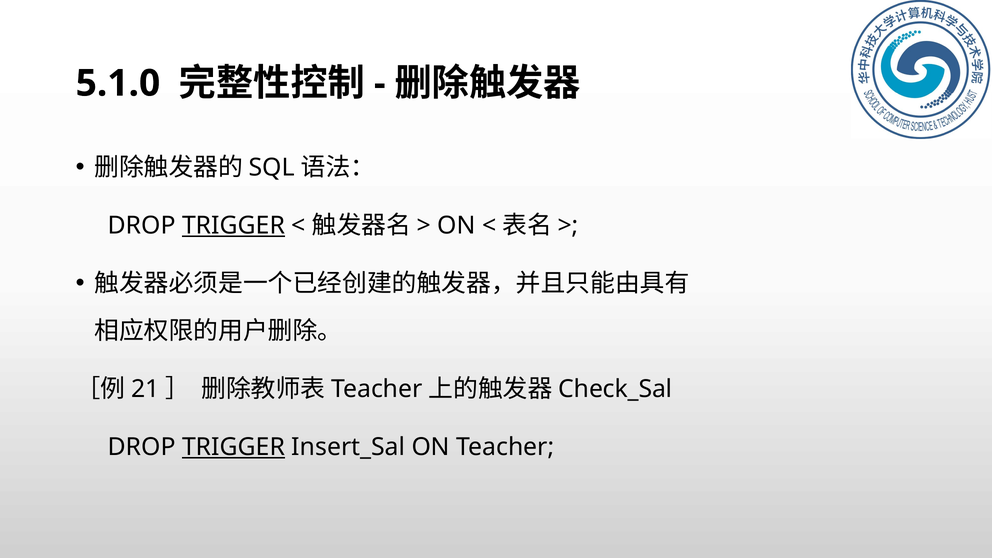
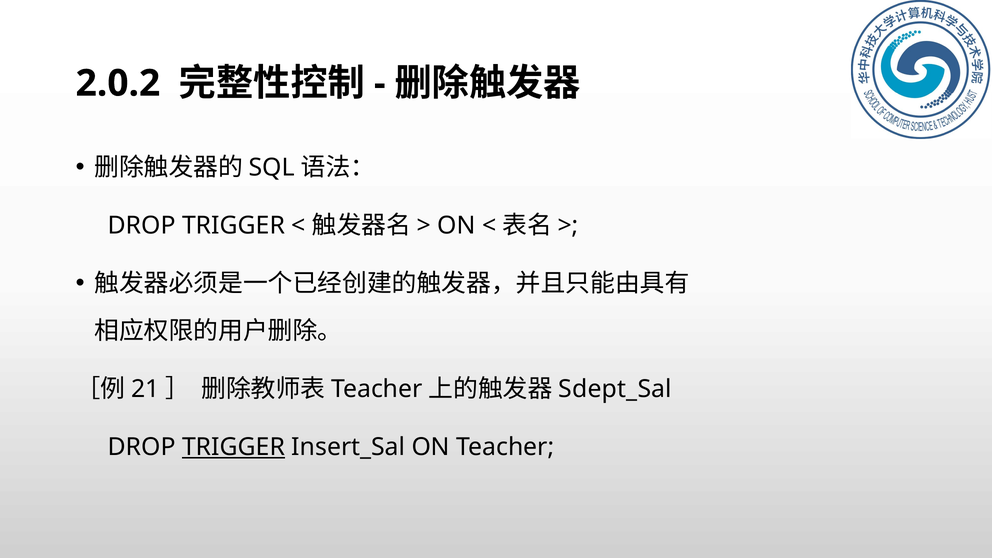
5.1.0: 5.1.0 -> 2.0.2 (118, 83)
TRIGGER underline: present -> none (234, 226)
Check_Sal: Check_Sal -> Sdept_Sal (615, 389)
